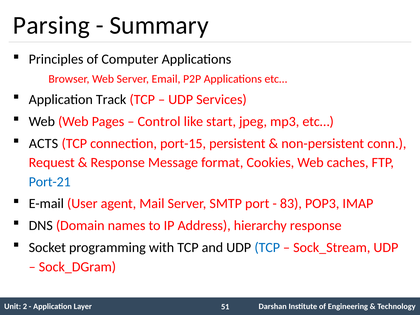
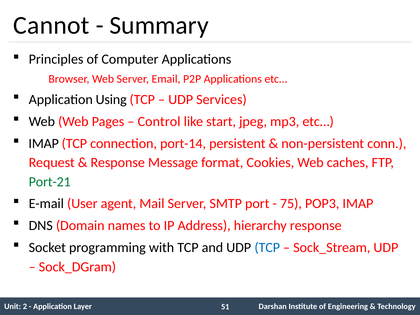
Parsing: Parsing -> Cannot (51, 25)
Track: Track -> Using (111, 100)
ACTS: ACTS -> IMAP (44, 143)
port-15: port-15 -> port-14 (183, 143)
Port-21 colour: blue -> green (50, 182)
83: 83 -> 75 (291, 204)
